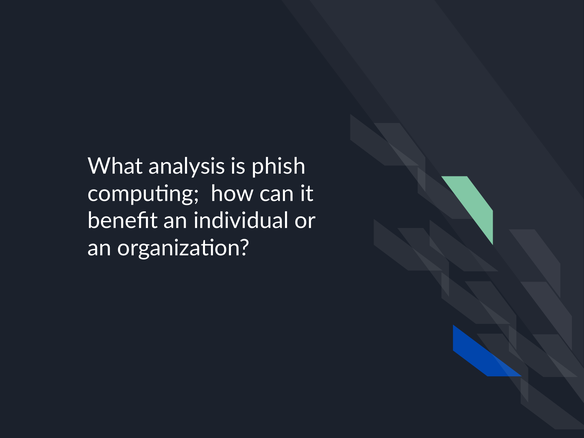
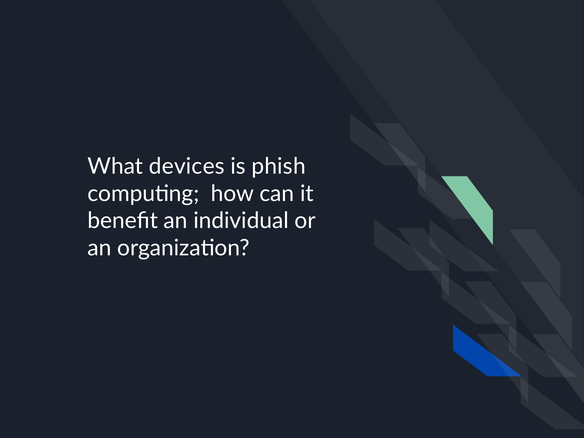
analysis: analysis -> devices (187, 166)
